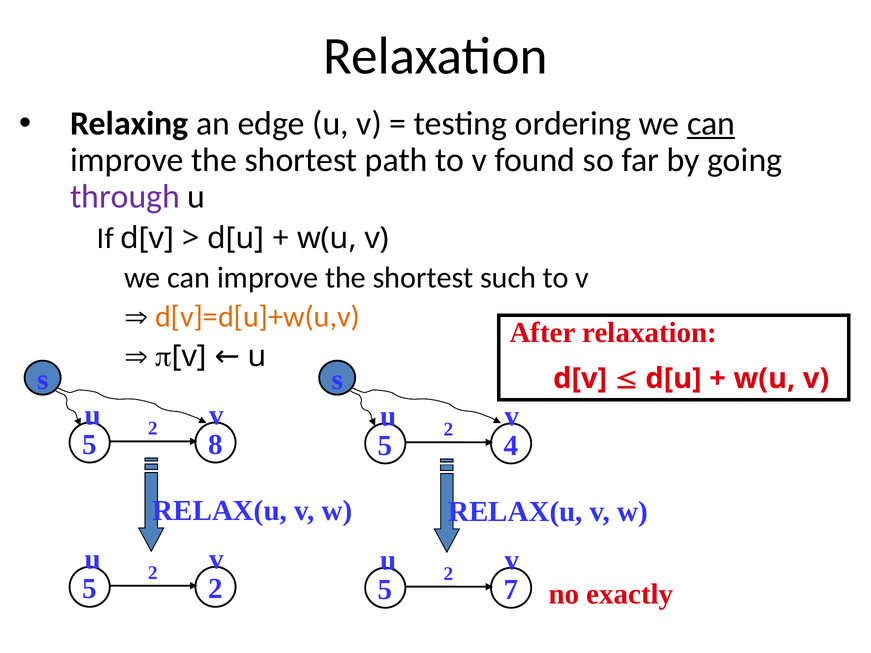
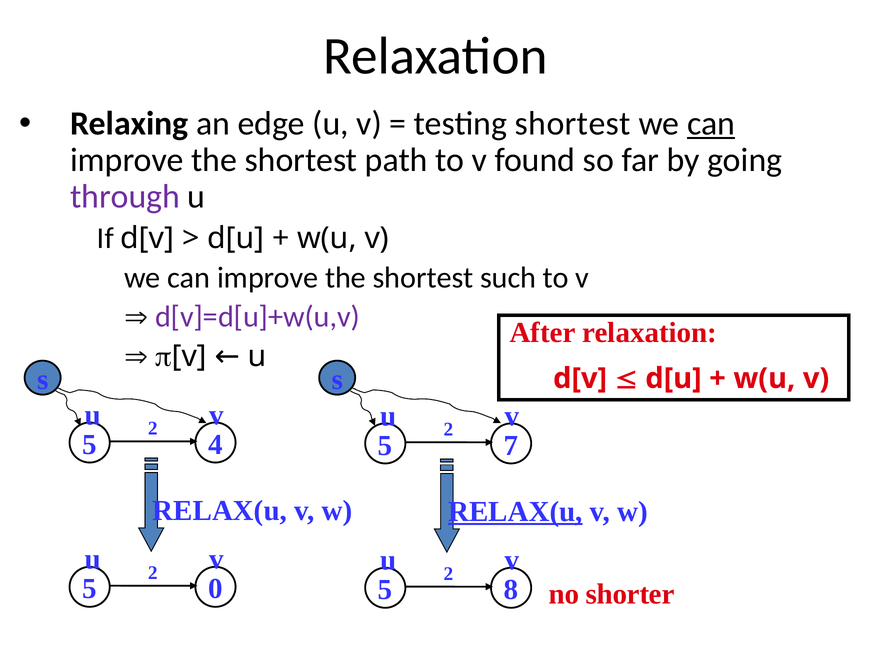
testing ordering: ordering -> shortest (573, 124)
d[v]=d[u]+w(u,v colour: orange -> purple (258, 317)
8: 8 -> 4 (215, 445)
4: 4 -> 7 (511, 446)
RELAX(u underline: none -> present (515, 512)
5 2: 2 -> 0 (215, 589)
7: 7 -> 8 (511, 590)
exactly: exactly -> shorter (630, 594)
